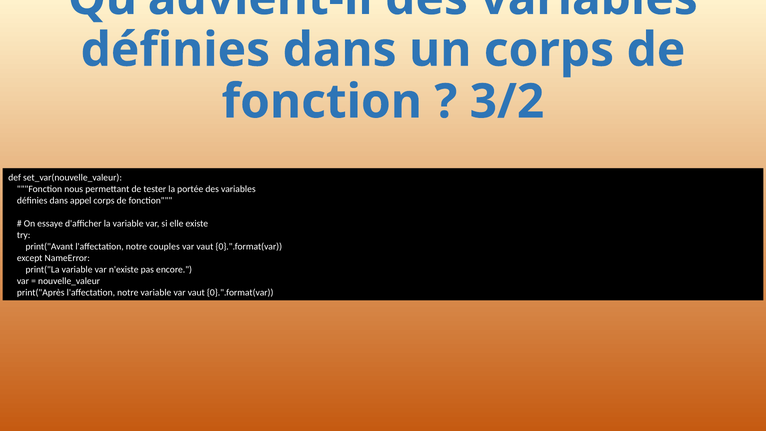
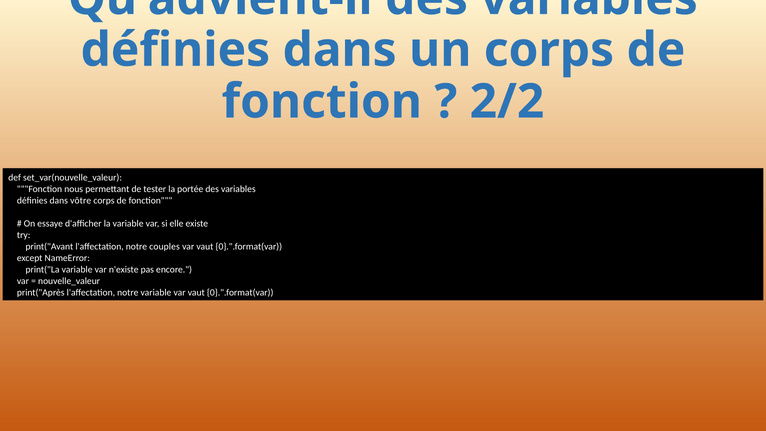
3/2: 3/2 -> 2/2 (507, 102)
appel: appel -> vôtre (81, 200)
